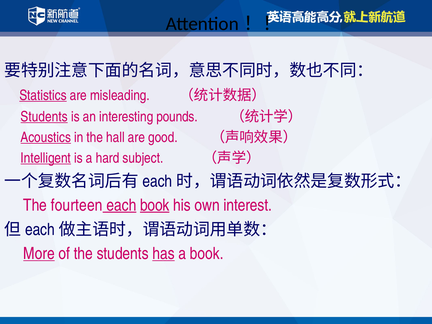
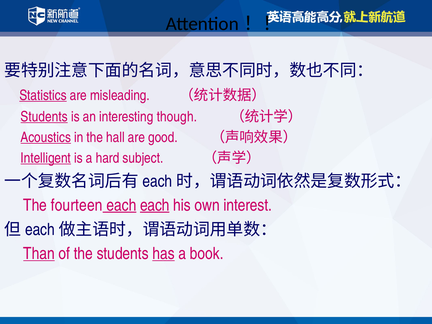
pounds: pounds -> though (177, 117)
each book: book -> each (155, 205)
More: More -> Than (39, 254)
